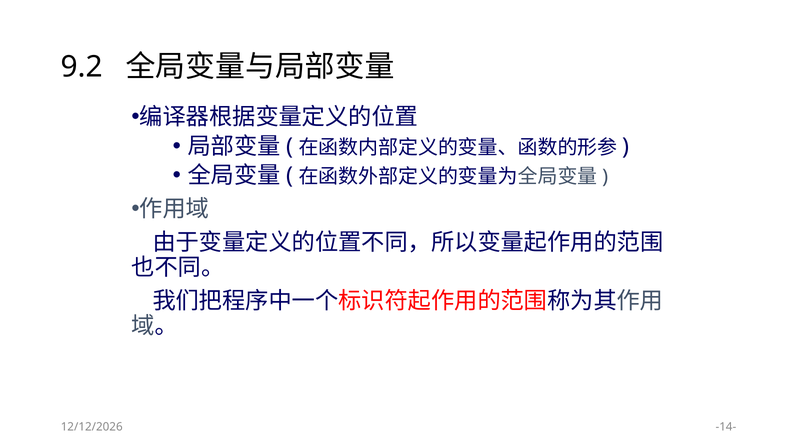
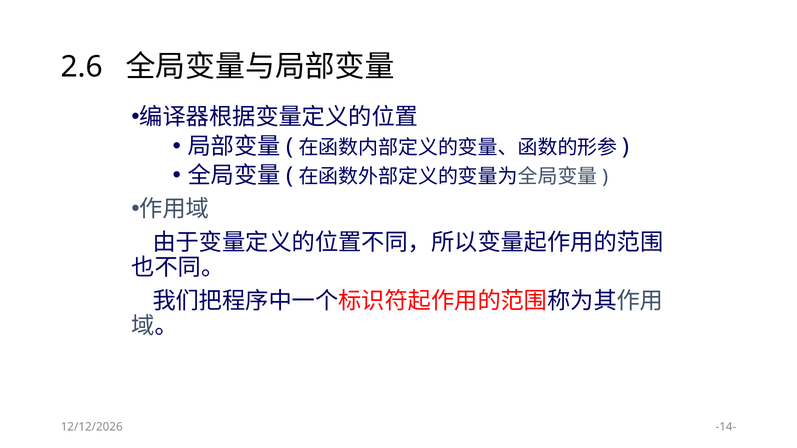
9.2: 9.2 -> 2.6 (82, 67)
